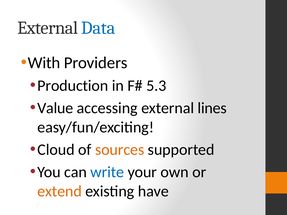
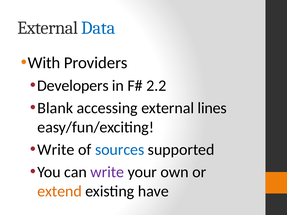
Production: Production -> Developers (73, 86)
5.3: 5.3 -> 2.2 (156, 86)
Value: Value -> Blank (55, 108)
Cloud: Cloud -> Write (56, 150)
sources colour: orange -> blue (120, 150)
write colour: blue -> purple (107, 172)
